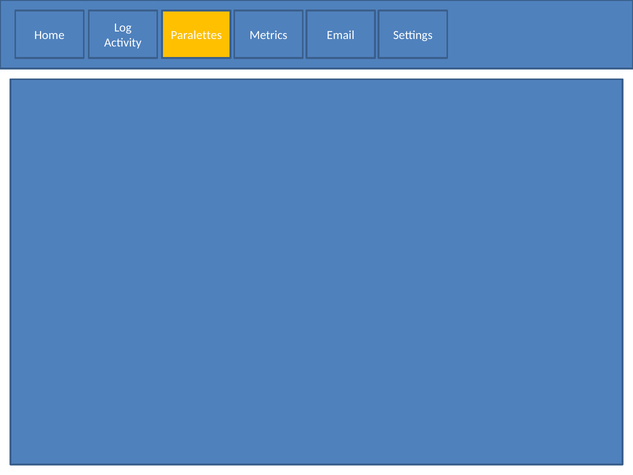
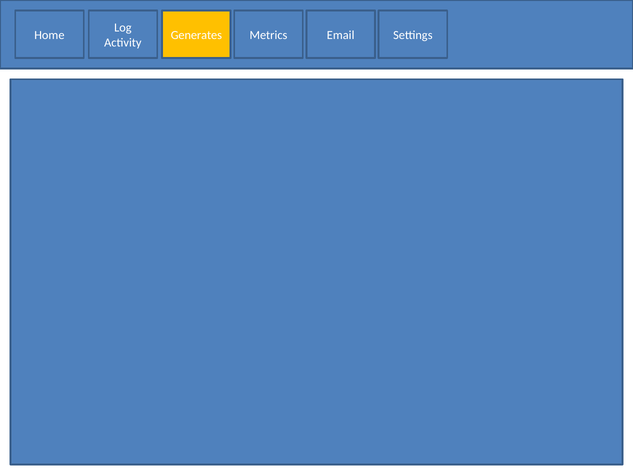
Paralettes: Paralettes -> Generates (196, 35)
